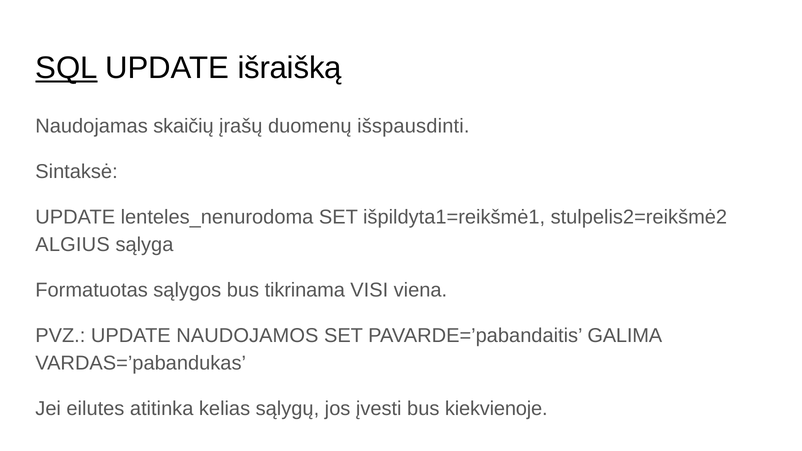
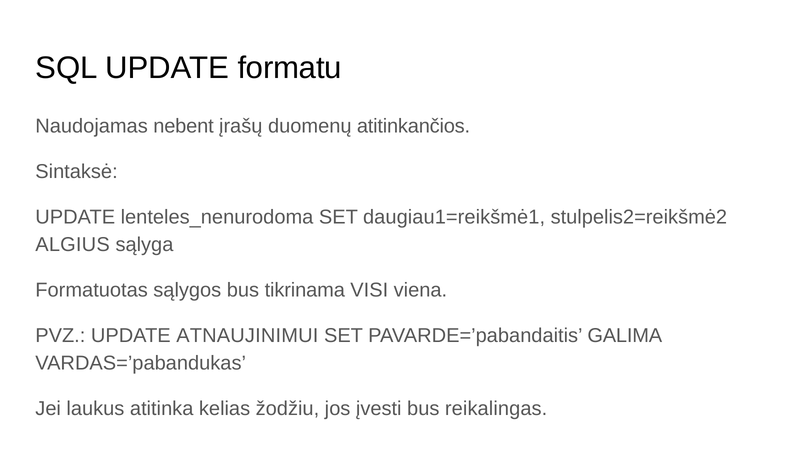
SQL underline: present -> none (67, 68)
išraišką: išraišką -> formatu (290, 68)
skaičių: skaičių -> nebent (184, 126)
išspausdinti: išspausdinti -> atitinkančios (413, 126)
išpildyta1=reikšmė1: išpildyta1=reikšmė1 -> daugiau1=reikšmė1 (454, 217)
NAUDOJAMOS: NAUDOJAMOS -> ATNAUJINIMUI (247, 336)
eilutes: eilutes -> laukus (95, 409)
sąlygų: sąlygų -> žodžiu (287, 409)
kiekvienoje: kiekvienoje -> reikalingas (496, 409)
